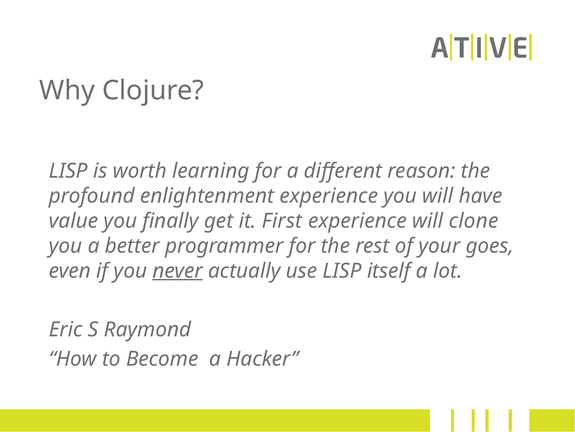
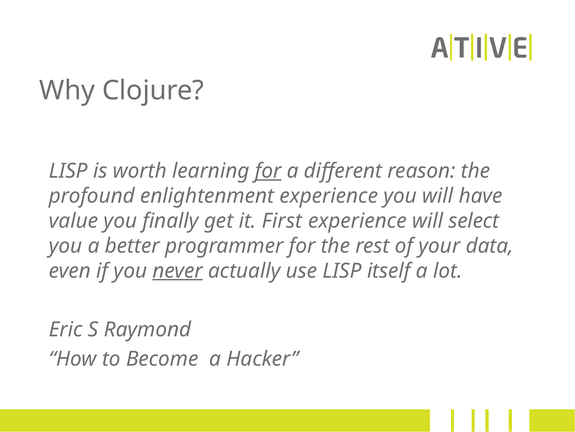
for underline: none -> present (268, 171)
clone: clone -> select (474, 221)
goes: goes -> data (490, 245)
